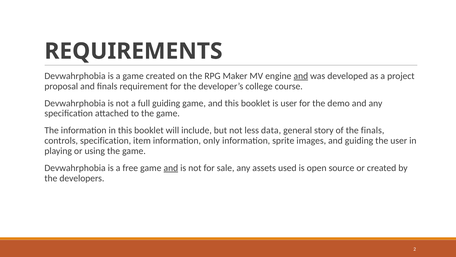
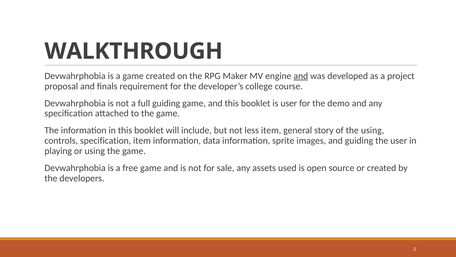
REQUIREMENTS: REQUIREMENTS -> WALKTHROUGH (134, 51)
less data: data -> item (271, 130)
the finals: finals -> using (373, 130)
only: only -> data (212, 140)
and underline: present -> none (171, 168)
